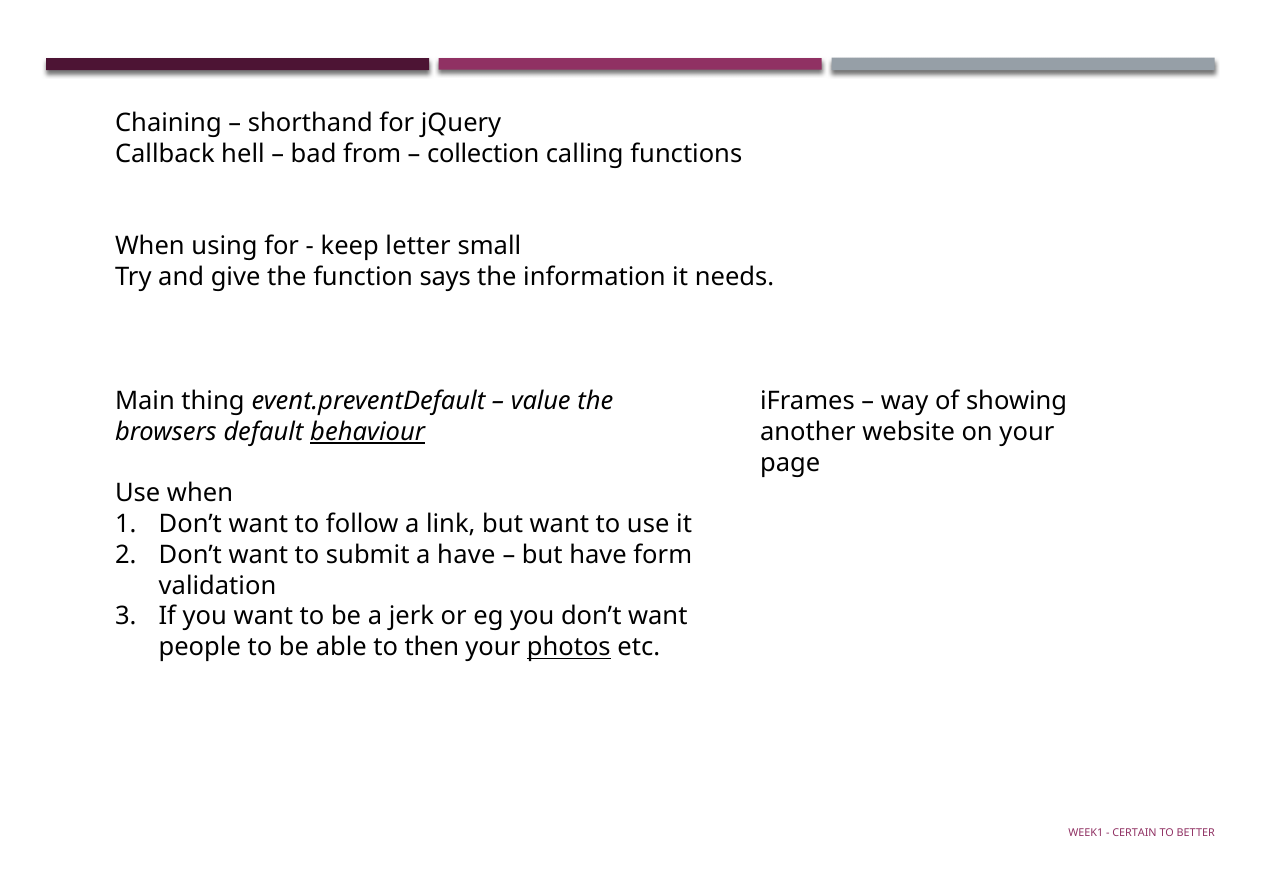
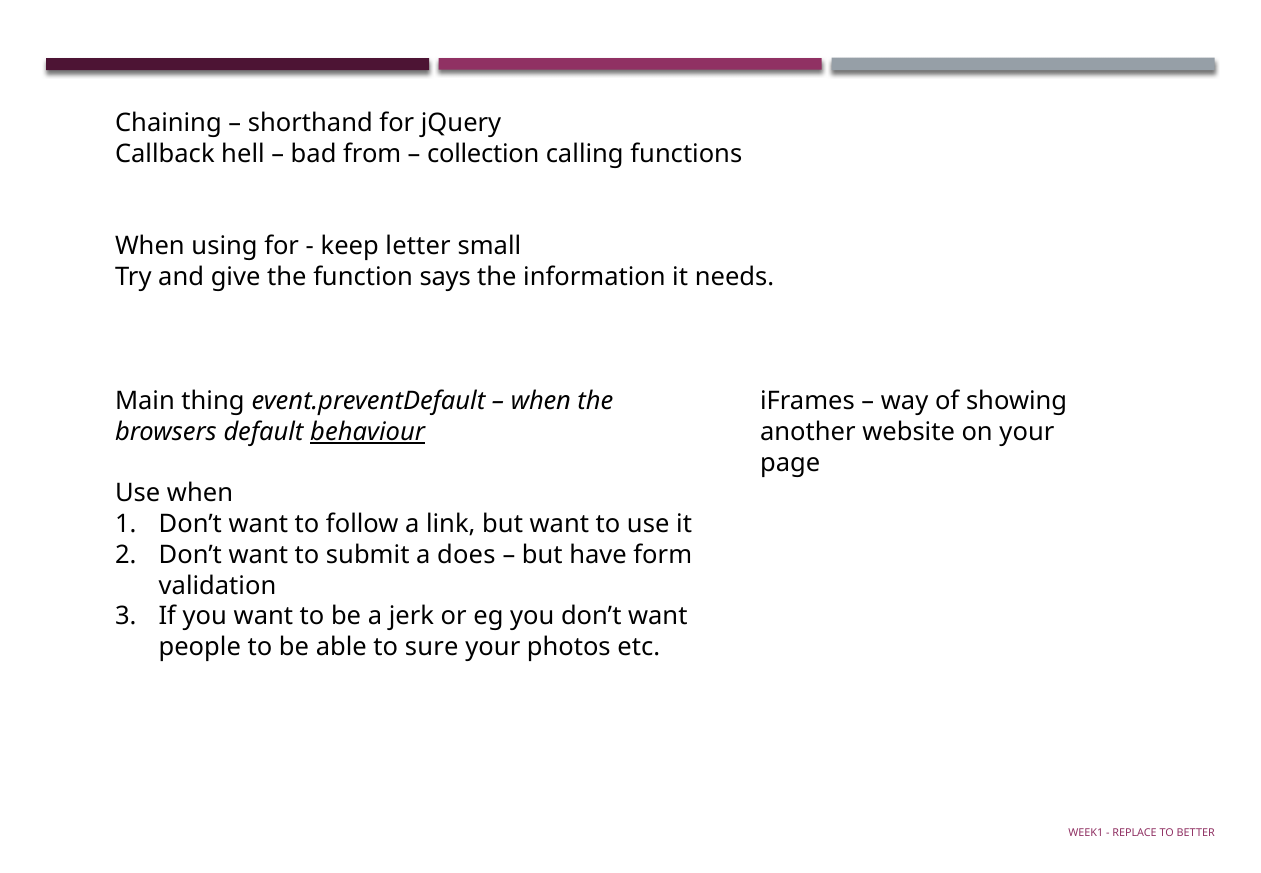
value: value -> when (541, 401)
a have: have -> does (466, 555)
then: then -> sure (432, 647)
photos underline: present -> none (569, 647)
CERTAIN: CERTAIN -> REPLACE (1135, 833)
